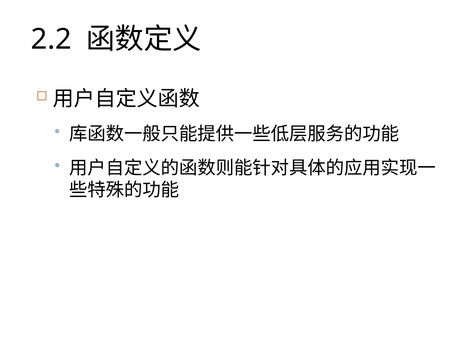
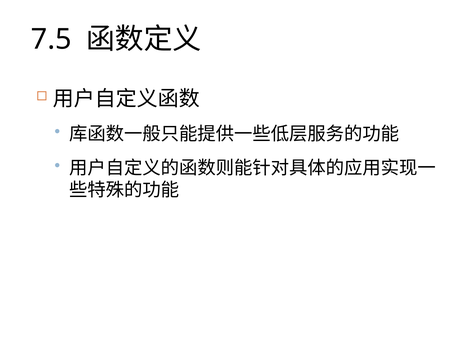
2.2: 2.2 -> 7.5 (51, 39)
